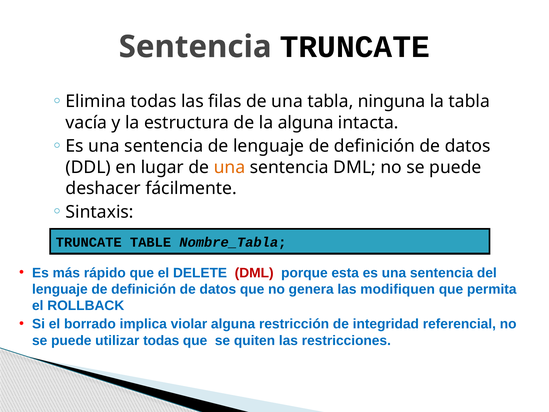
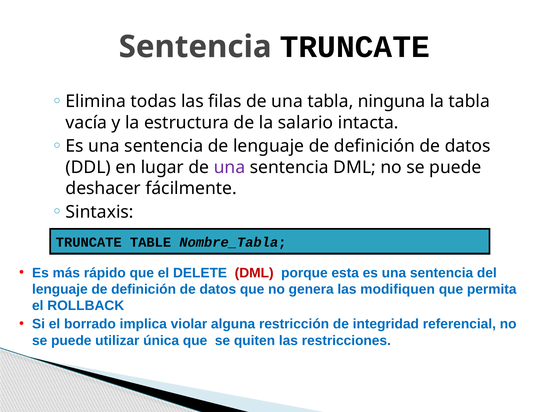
la alguna: alguna -> salario (305, 123)
una colour: orange -> purple (229, 167)
utilizar todas: todas -> única (161, 340)
